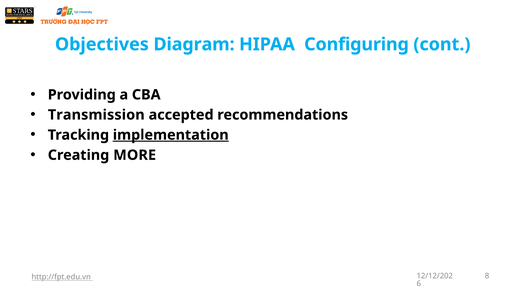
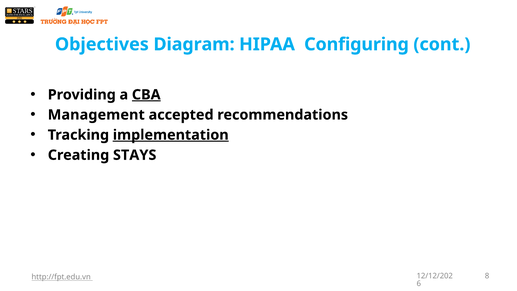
CBA underline: none -> present (146, 95)
Transmission: Transmission -> Management (96, 115)
MORE: MORE -> STAYS (135, 155)
